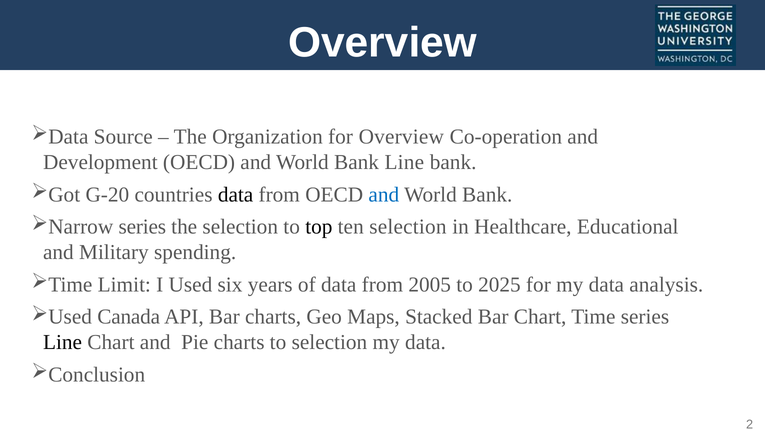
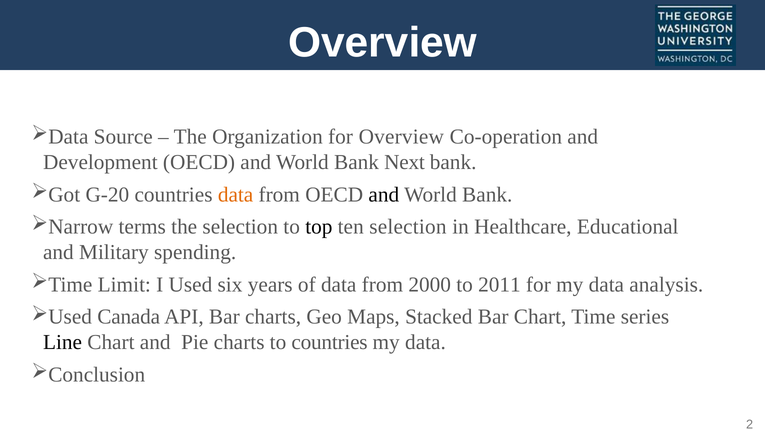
Bank Line: Line -> Next (405, 162)
data colour: black -> orange (236, 195)
and colour: blue -> black (384, 195)
series: series -> terms (142, 227)
2005: 2005 -> 2000 (430, 285)
2025: 2025 -> 2011 (499, 285)
to selection: selection -> countries (330, 343)
